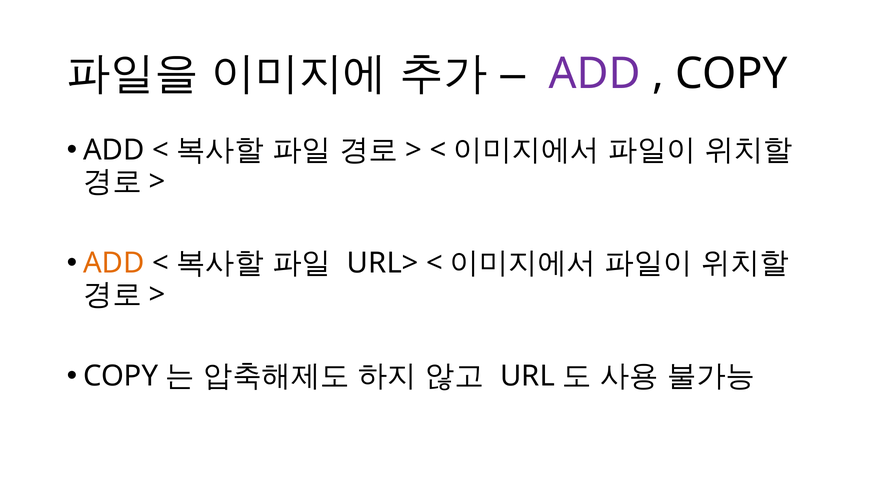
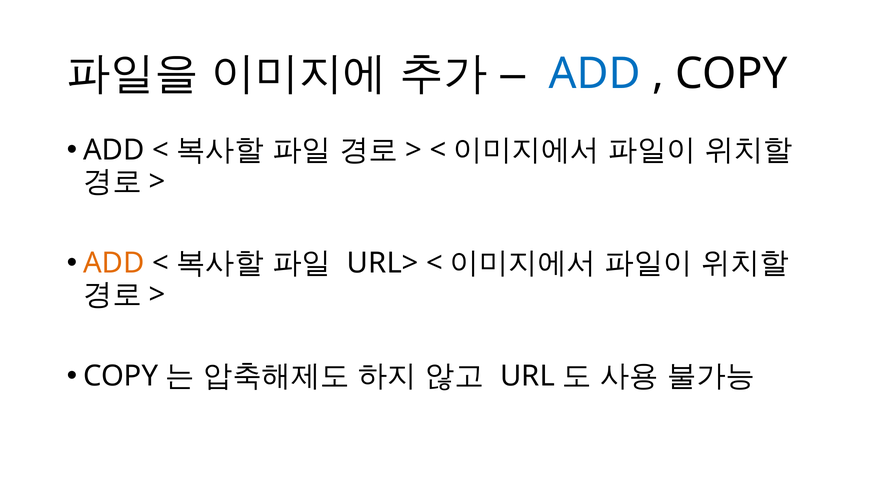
ADD colour: purple -> blue (595, 74)
